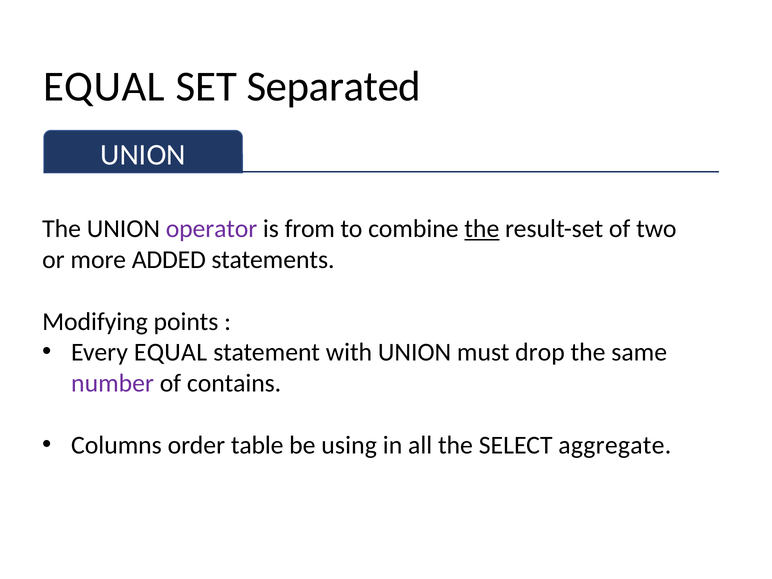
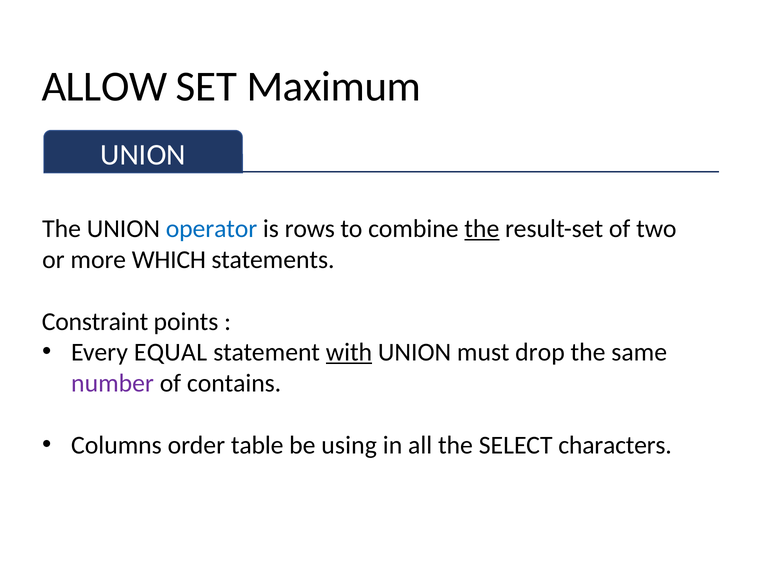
EQUAL: EQUAL -> ALLOW (104, 86)
Separated: Separated -> Maximum (334, 86)
operator colour: purple -> blue (212, 229)
from: from -> rows (310, 229)
ADDED: ADDED -> WHICH (169, 260)
Modifying: Modifying -> Constraint (95, 322)
with underline: none -> present (349, 352)
aggregate: aggregate -> characters (615, 445)
